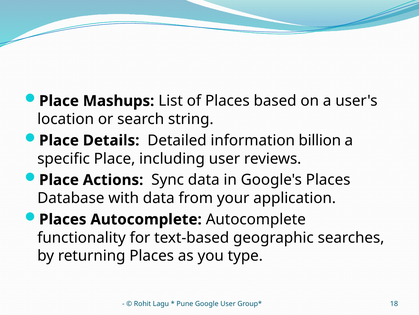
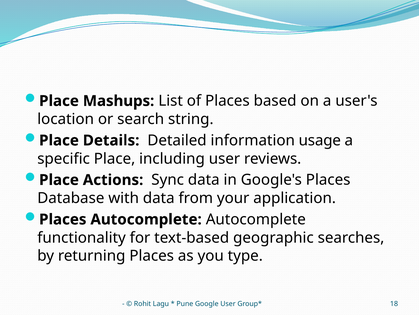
billion: billion -> usage (320, 140)
